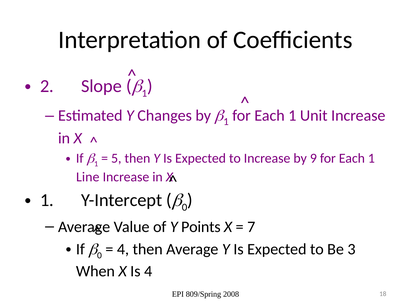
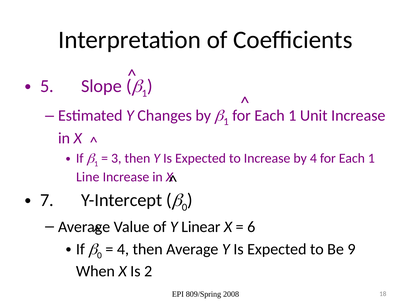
2: 2 -> 5 (47, 86)
5: 5 -> 3 (116, 159)
by 9: 9 -> 4 (313, 159)
1: 1 -> 7 (47, 200)
Points: Points -> Linear (201, 227)
7: 7 -> 6 (251, 227)
3: 3 -> 9 (351, 249)
Is 4: 4 -> 2 (148, 271)
